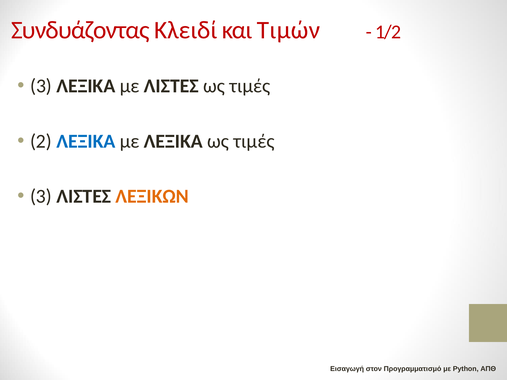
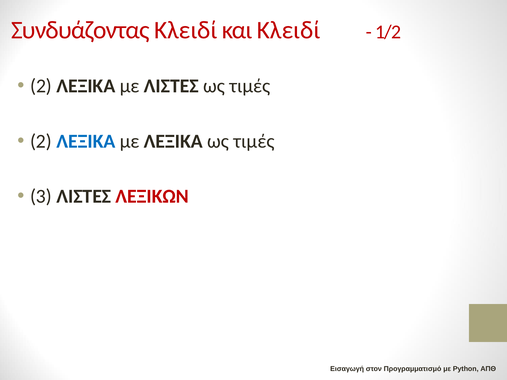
και Τιμών: Τιμών -> Κλειδί (289, 30)
3: 3 -> 2 (41, 86)
ΛΕΞΙΚΩΝ colour: orange -> red (152, 197)
